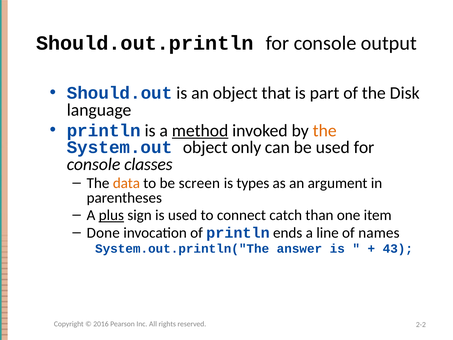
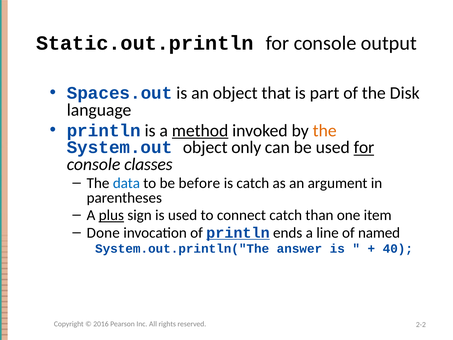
Should.out.println: Should.out.println -> Static.out.println (145, 43)
Should.out: Should.out -> Spaces.out (120, 93)
for underline: none -> present (364, 147)
data colour: orange -> blue (126, 183)
screen: screen -> before (199, 183)
is types: types -> catch (253, 183)
println underline: none -> present (238, 233)
names: names -> named (379, 233)
43: 43 -> 40 (398, 249)
